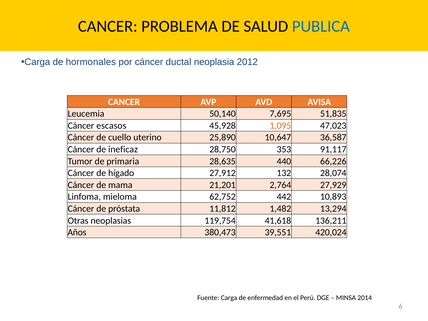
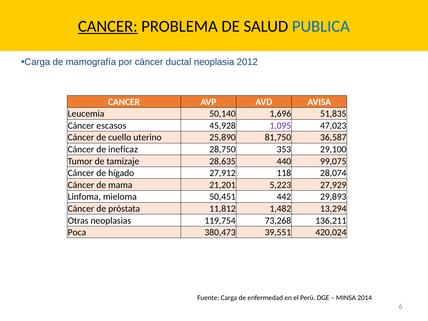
CANCER underline: none -> present (108, 26)
hormonales: hormonales -> mamografía (91, 62)
7,695: 7,695 -> 1,696 (280, 114)
1,095 colour: orange -> purple (280, 126)
10,647: 10,647 -> 81,750 (278, 138)
91,117: 91,117 -> 29,100 (333, 149)
primaria: primaria -> tamizaje (123, 161)
66,226: 66,226 -> 99,075 (333, 161)
132: 132 -> 118 (284, 173)
2,764: 2,764 -> 5,223 (280, 185)
62,752: 62,752 -> 50,451 (223, 197)
10,893: 10,893 -> 29,893 (333, 197)
41,618: 41,618 -> 73,268 (278, 221)
Años: Años -> Poca (77, 232)
